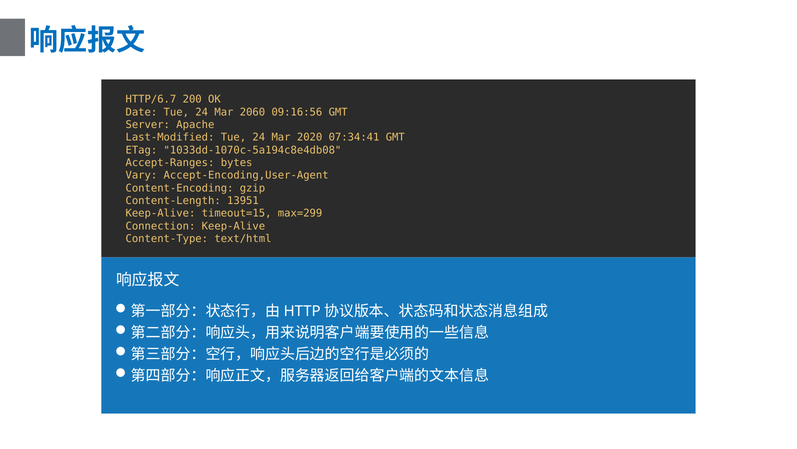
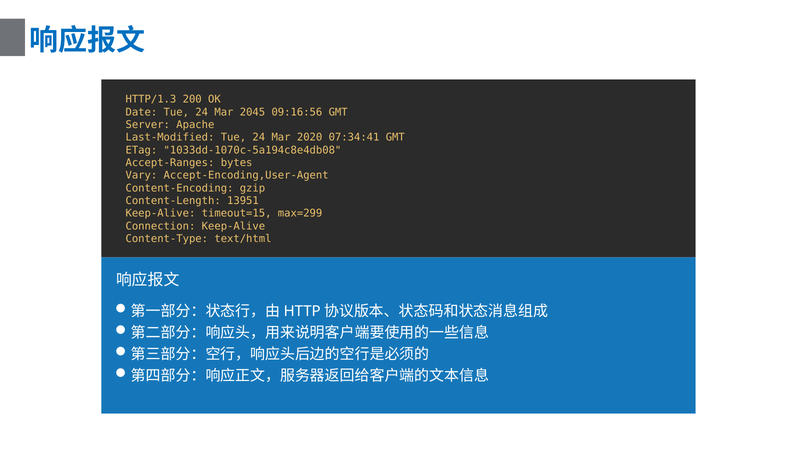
HTTP/6.7: HTTP/6.7 -> HTTP/1.3 (151, 99)
2060: 2060 -> 2045 (252, 112)
